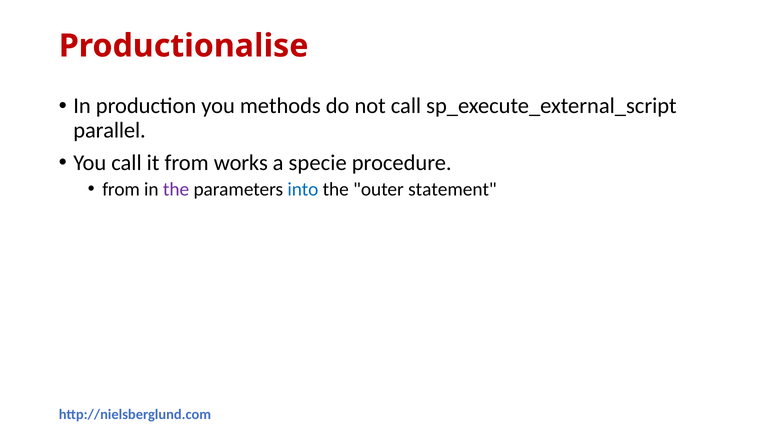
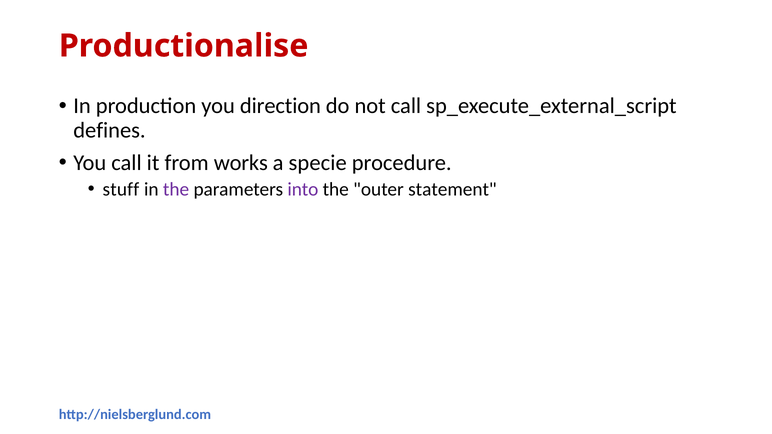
methods: methods -> direction (280, 106)
parallel: parallel -> defines (109, 130)
from: from -> stuff (121, 189)
into colour: blue -> purple (303, 189)
